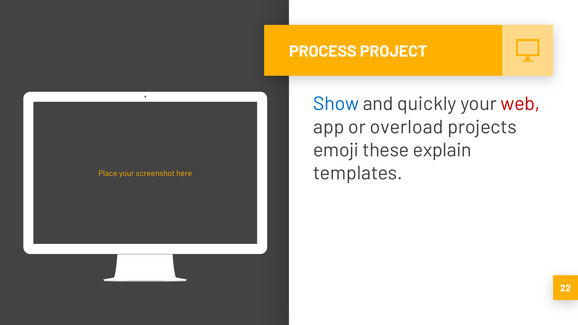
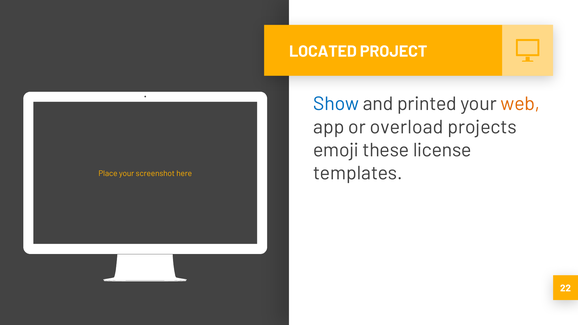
PROCESS: PROCESS -> LOCATED (323, 51)
quickly: quickly -> printed (427, 104)
web colour: red -> orange (520, 104)
explain: explain -> license (442, 150)
